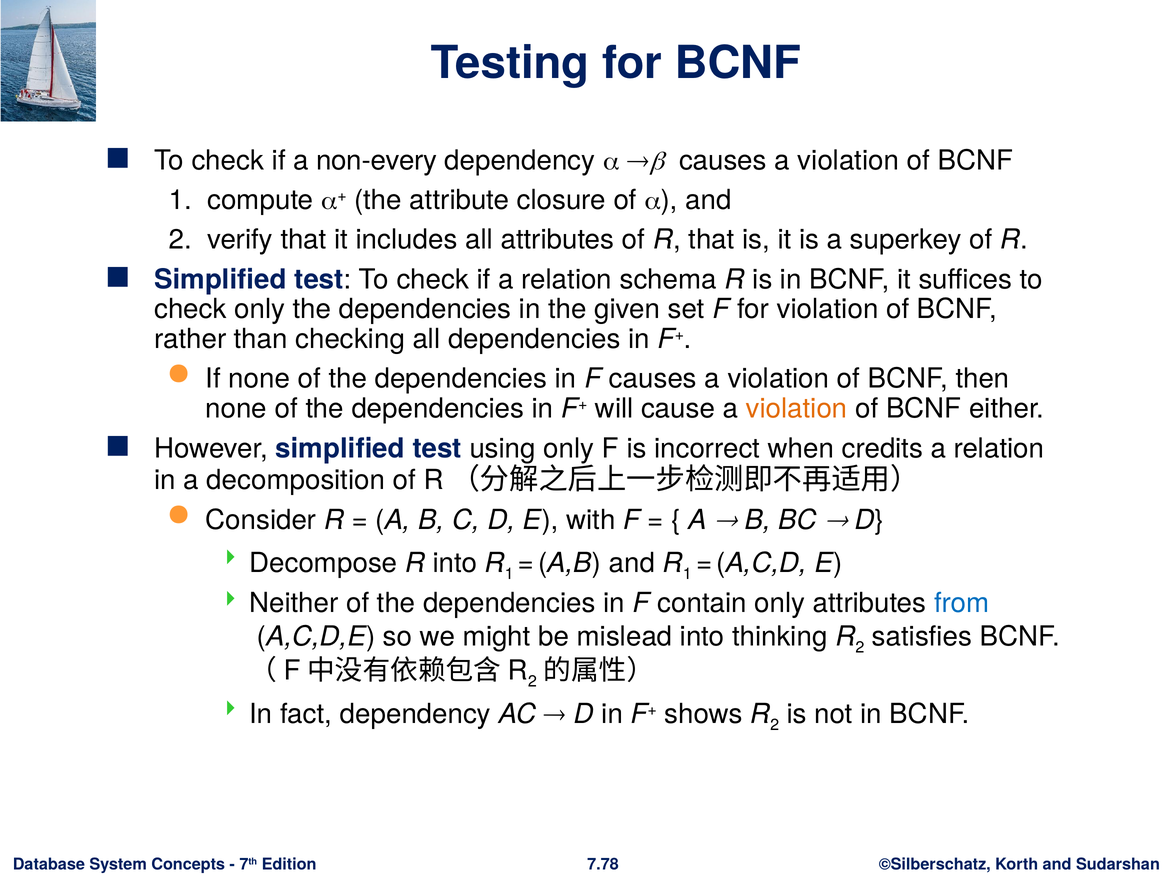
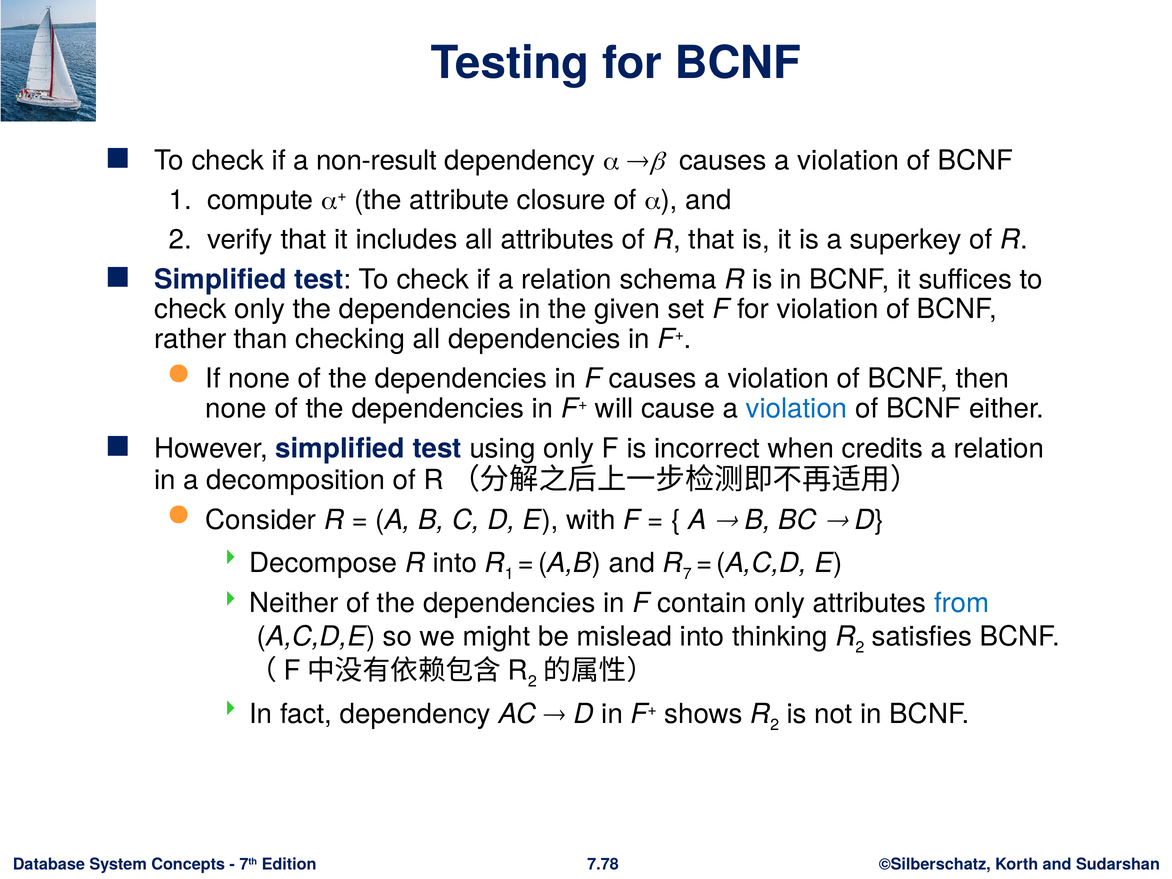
non-every: non-every -> non-result (377, 161)
violation colour: orange -> blue (797, 409)
and R 1: 1 -> 7 (687, 574)
